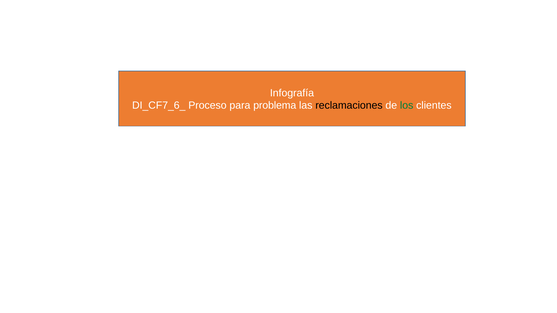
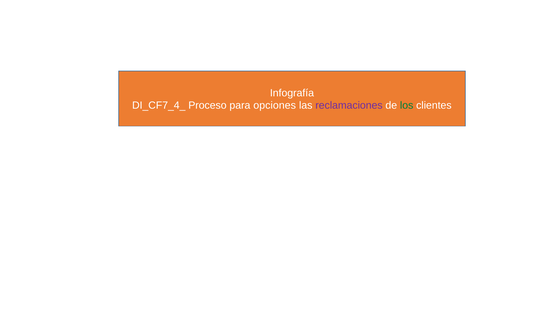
DI_CF7_6_: DI_CF7_6_ -> DI_CF7_4_ (159, 106)
problema: problema -> opciones (275, 106)
reclamaciones colour: black -> purple (349, 106)
